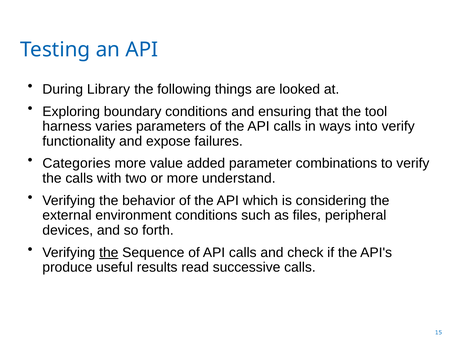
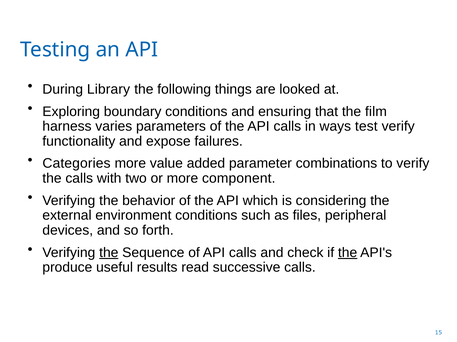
tool: tool -> film (376, 112)
into: into -> test (366, 127)
understand: understand -> component (239, 179)
the underline: none -> present (348, 253)
